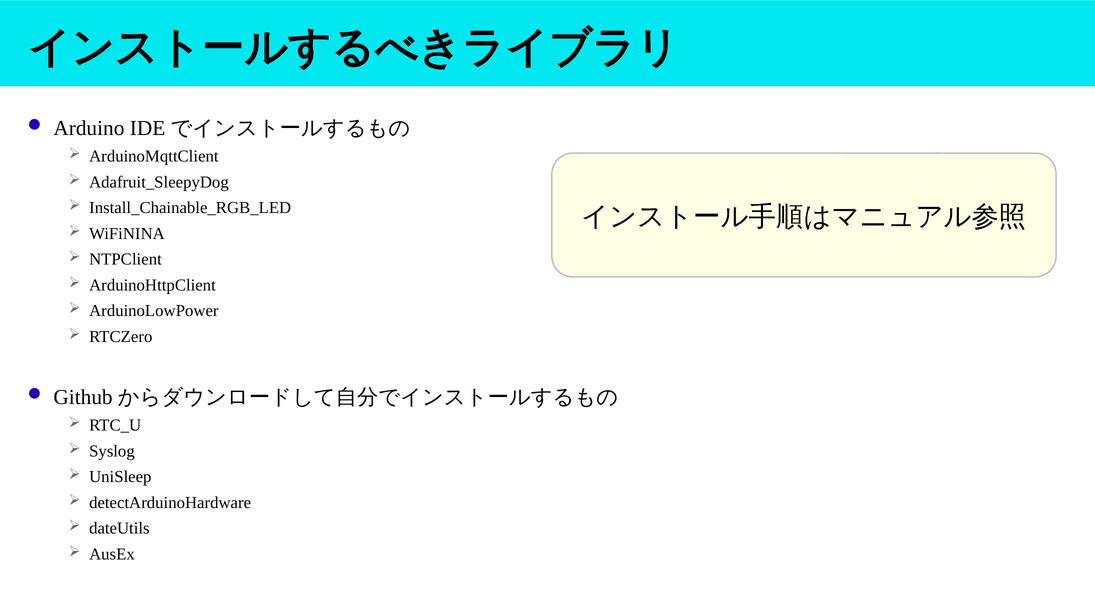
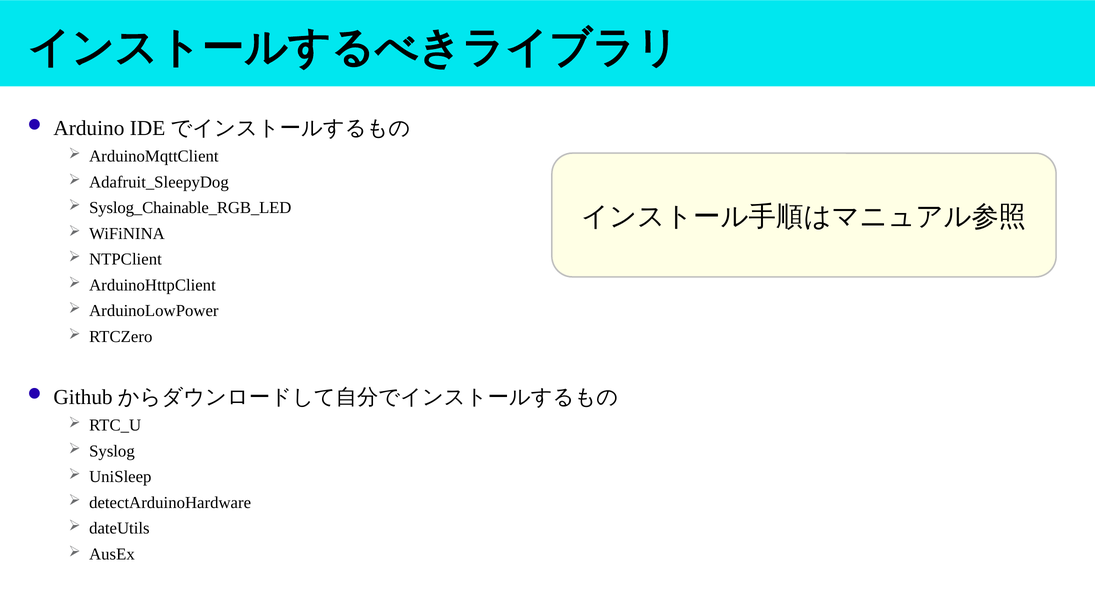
Install_Chainable_RGB_LED: Install_Chainable_RGB_LED -> Syslog_Chainable_RGB_LED (190, 208)
